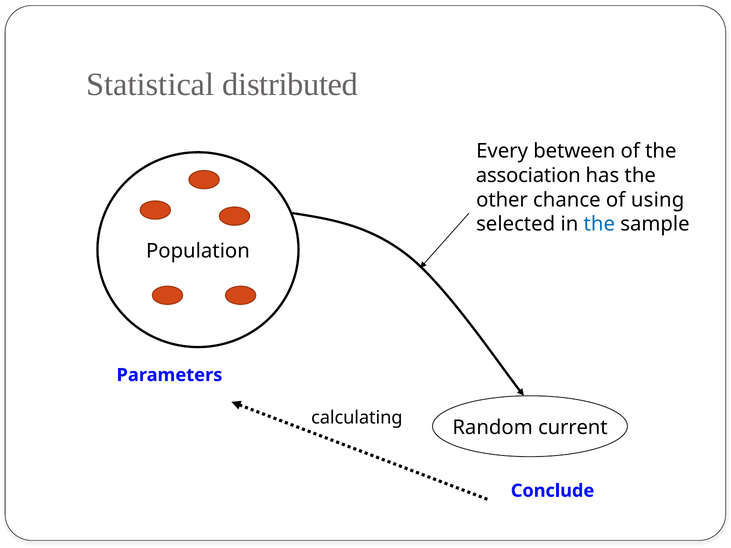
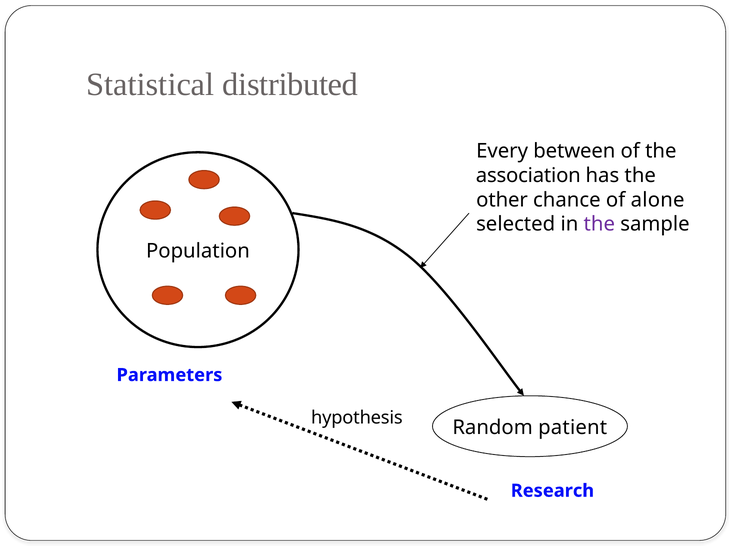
using: using -> alone (658, 200)
the colour: blue -> purple (599, 224)
calculating: calculating -> hypothesis (357, 418)
current: current -> patient (573, 428)
Conclude: Conclude -> Research (552, 491)
